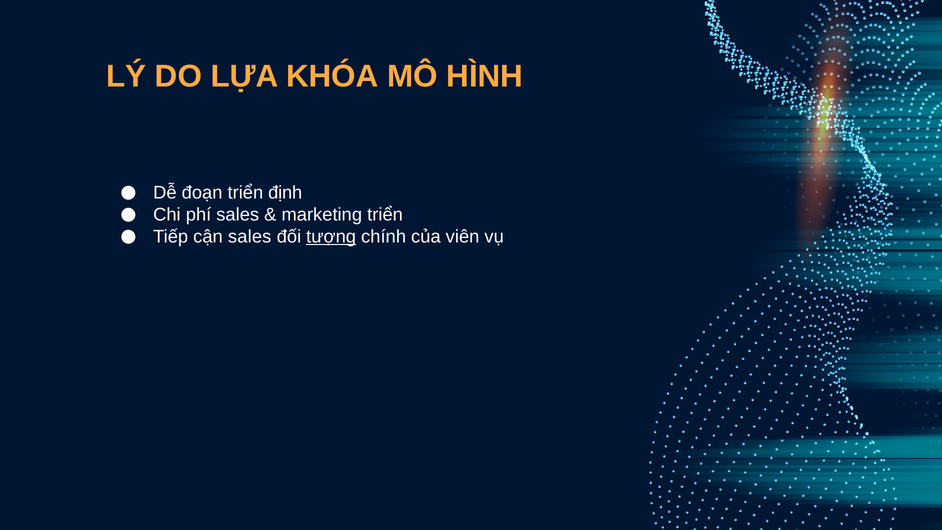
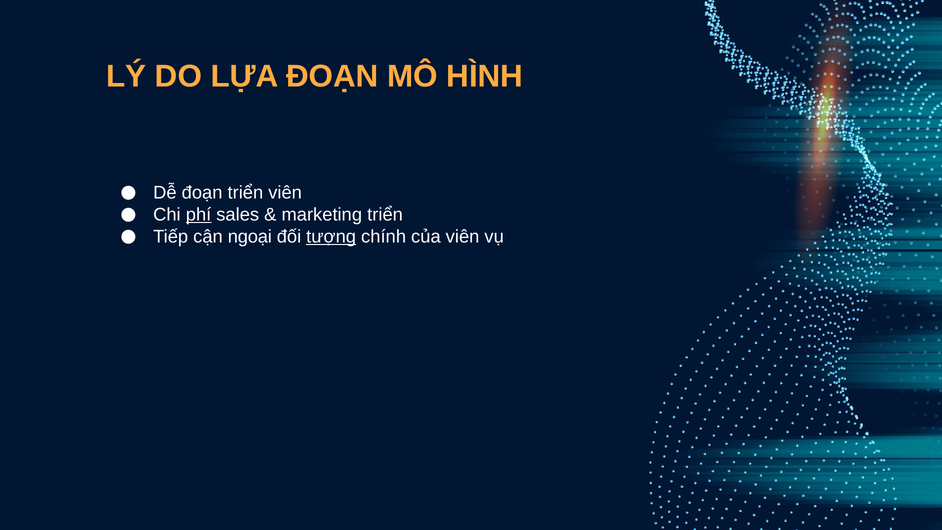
LỰA KHÓA: KHÓA -> ĐOẠN (332, 76)
triển định: định -> viên (285, 193)
phí underline: none -> present (199, 215)
cận sales: sales -> ngoại (250, 237)
